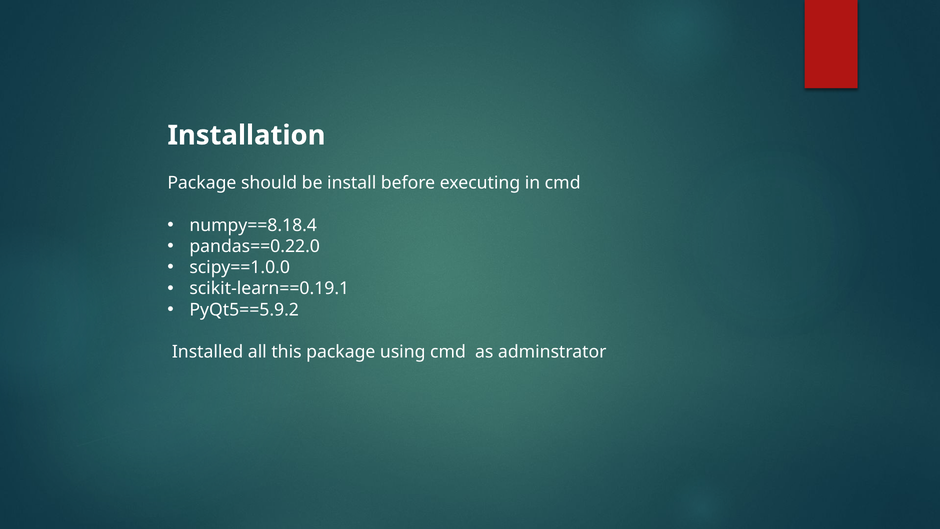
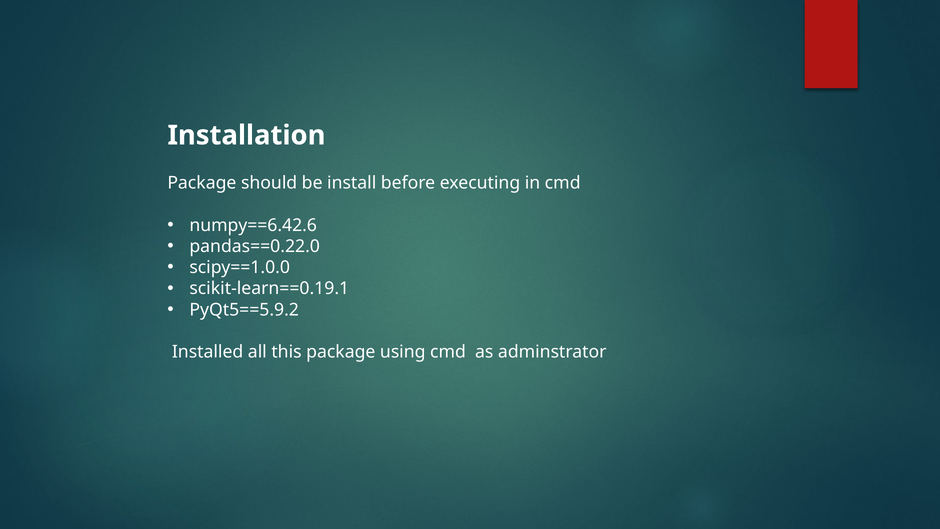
numpy==8.18.4: numpy==8.18.4 -> numpy==6.42.6 (253, 225)
